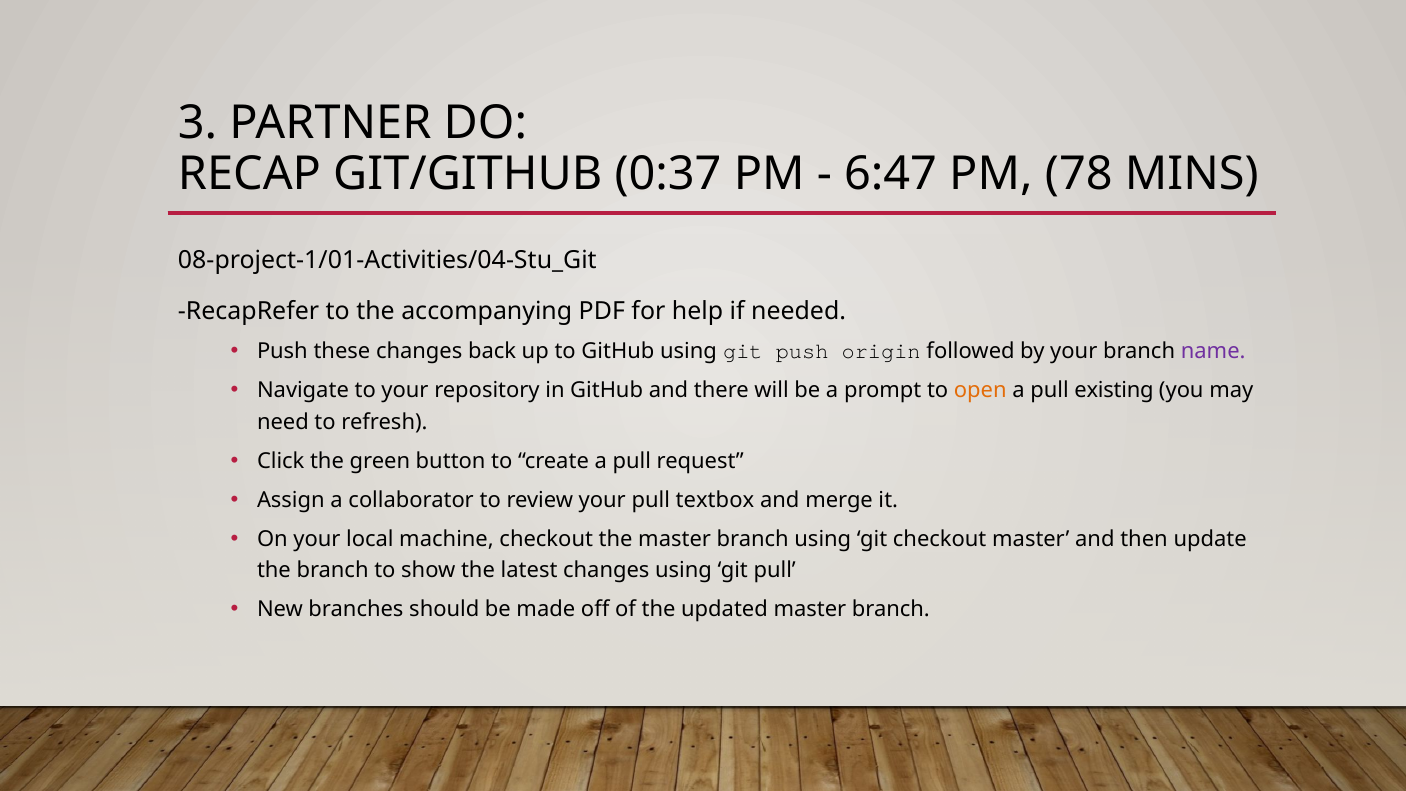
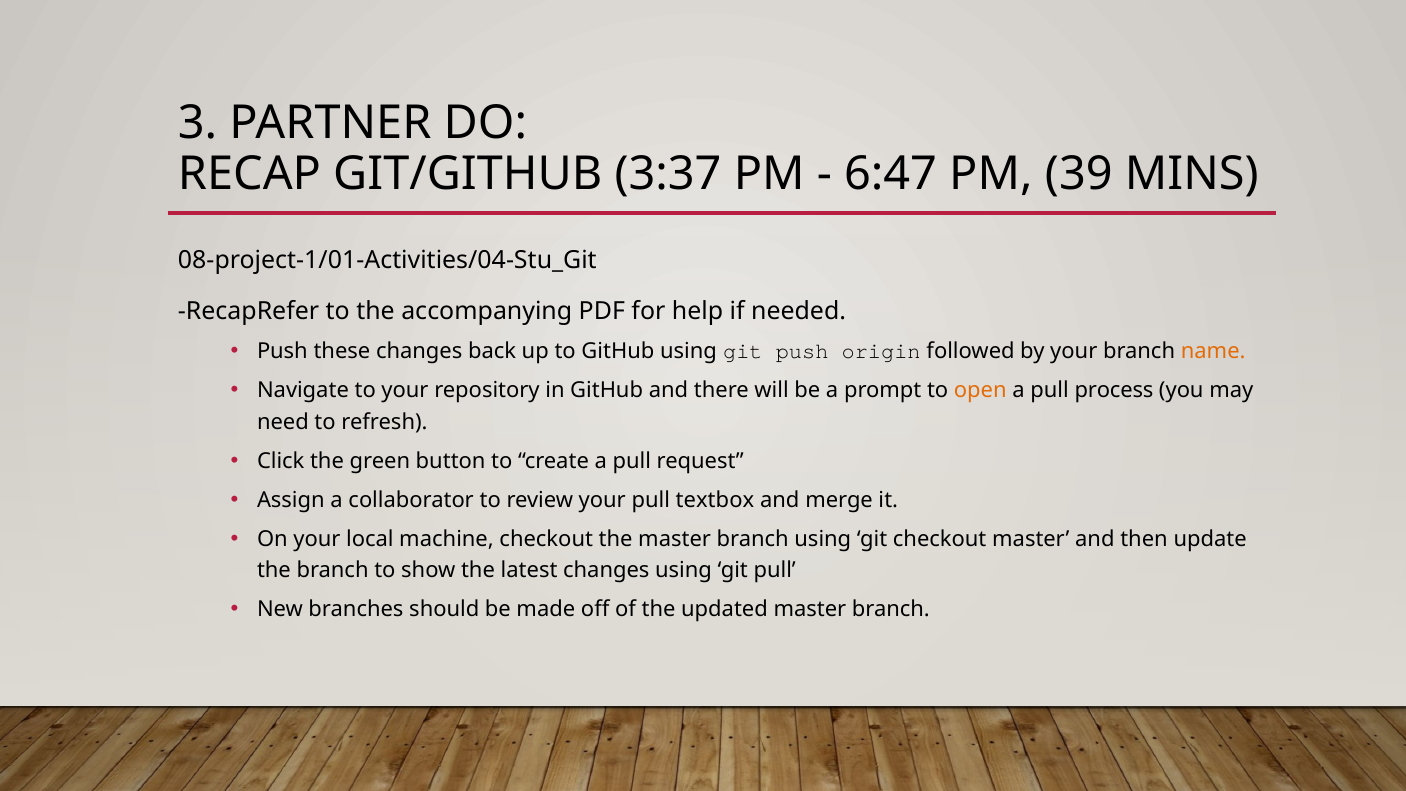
0:37: 0:37 -> 3:37 (668, 174)
78: 78 -> 39 (1079, 174)
name colour: purple -> orange (1213, 351)
existing: existing -> process (1114, 390)
